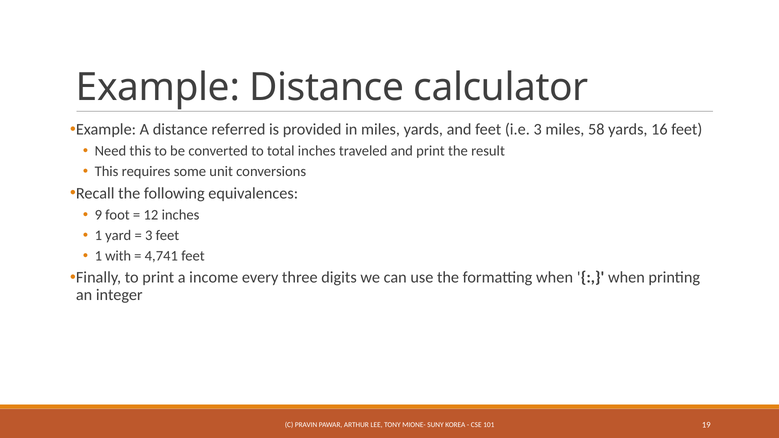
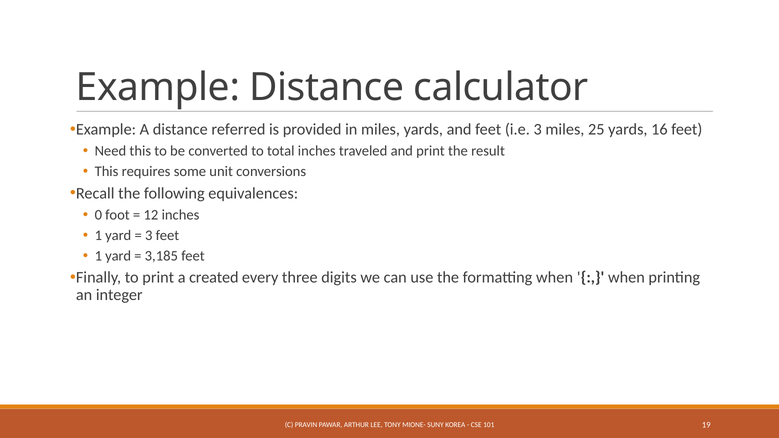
58: 58 -> 25 (596, 130)
9: 9 -> 0 (98, 215)
with: with -> yard (118, 256)
4,741: 4,741 -> 3,185 (161, 256)
income: income -> created (214, 278)
